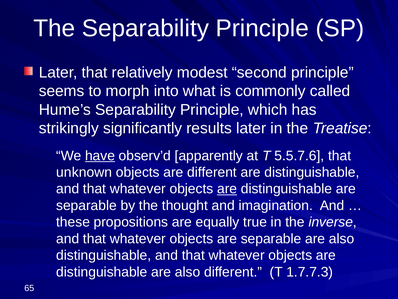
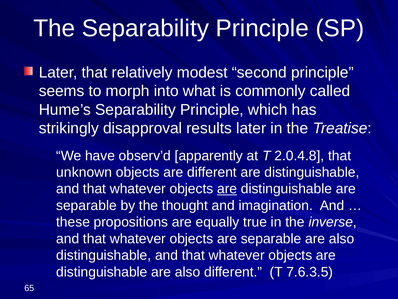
significantly: significantly -> disapproval (143, 128)
have underline: present -> none (100, 155)
5.5.7.6: 5.5.7.6 -> 2.0.4.8 (299, 155)
1.7.7.3: 1.7.7.3 -> 7.6.3.5 (310, 272)
